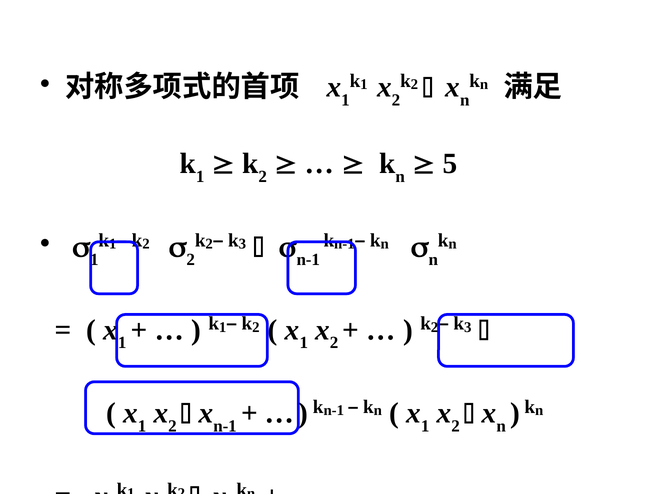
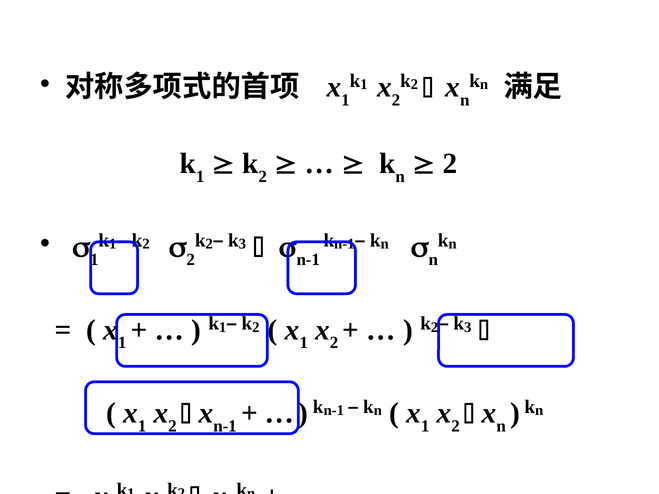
5: 5 -> 2 (450, 164)
